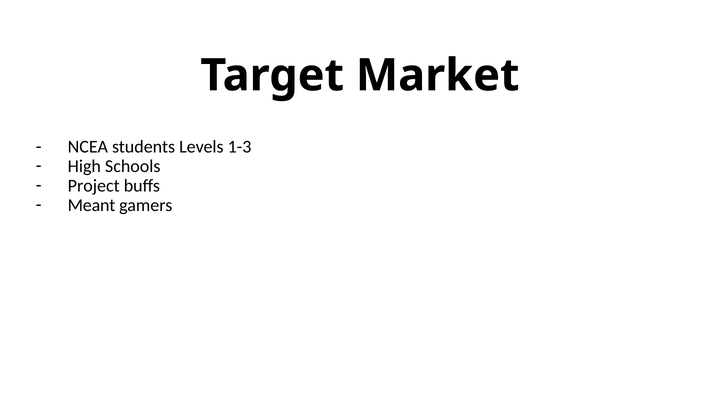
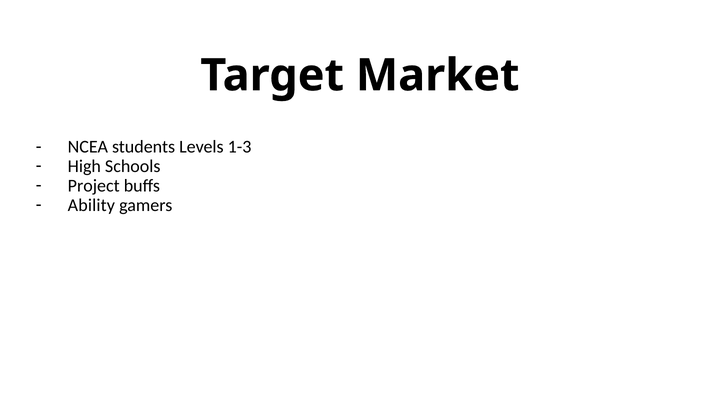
Meant: Meant -> Ability (91, 205)
